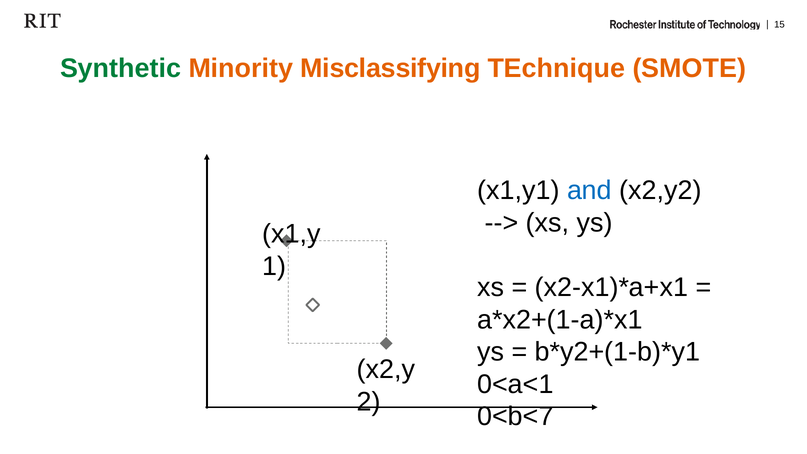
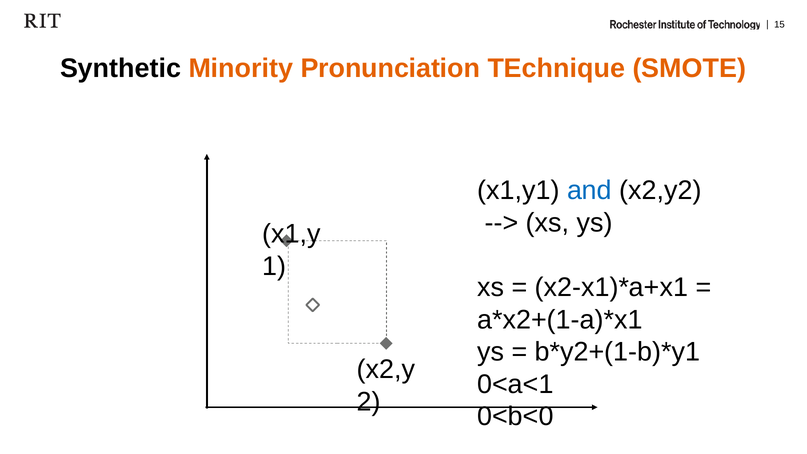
Synthetic colour: green -> black (121, 69)
Misclassifying: Misclassifying -> Pronunciation (390, 69)
0<b<7: 0<b<7 -> 0<b<0 (515, 416)
